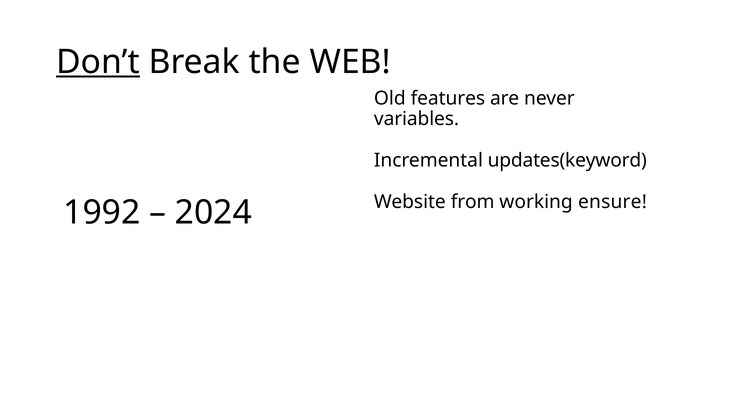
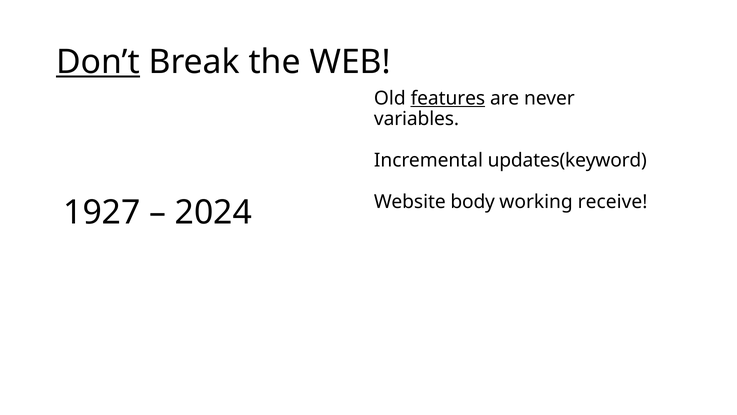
features underline: none -> present (448, 98)
from: from -> body (473, 202)
ensure: ensure -> receive (613, 202)
1992: 1992 -> 1927 (102, 212)
